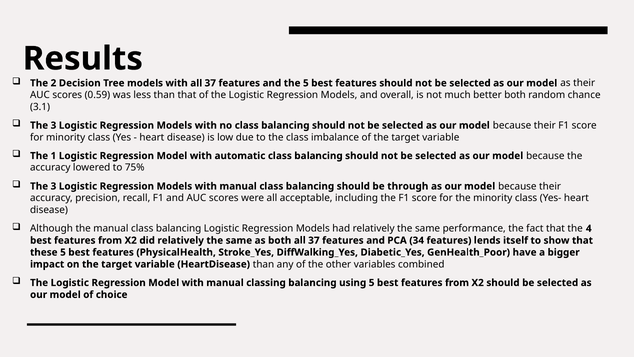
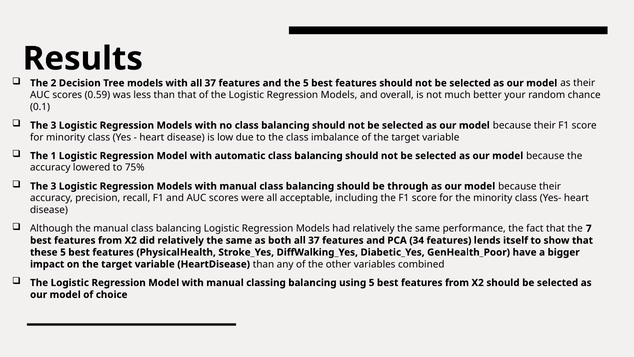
better both: both -> your (515, 95)
3.1: 3.1 -> 0.1 (40, 107)
4: 4 -> 7 (589, 228)
